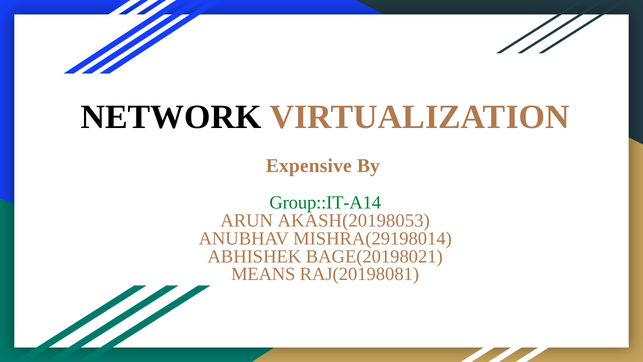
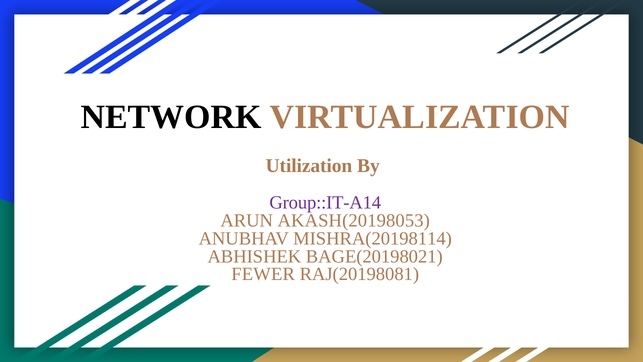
Expensive: Expensive -> Utilization (309, 166)
Group::IT-A14 colour: green -> purple (325, 203)
MISHRA(29198014: MISHRA(29198014 -> MISHRA(20198114 (373, 238)
MEANS: MEANS -> FEWER (263, 274)
